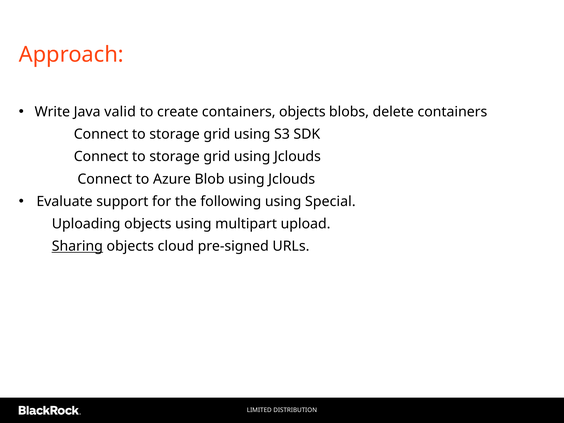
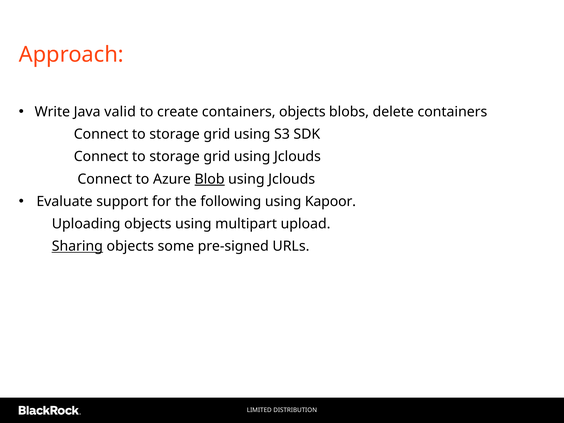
Blob underline: none -> present (210, 179)
Special: Special -> Kapoor (330, 201)
cloud: cloud -> some (176, 246)
